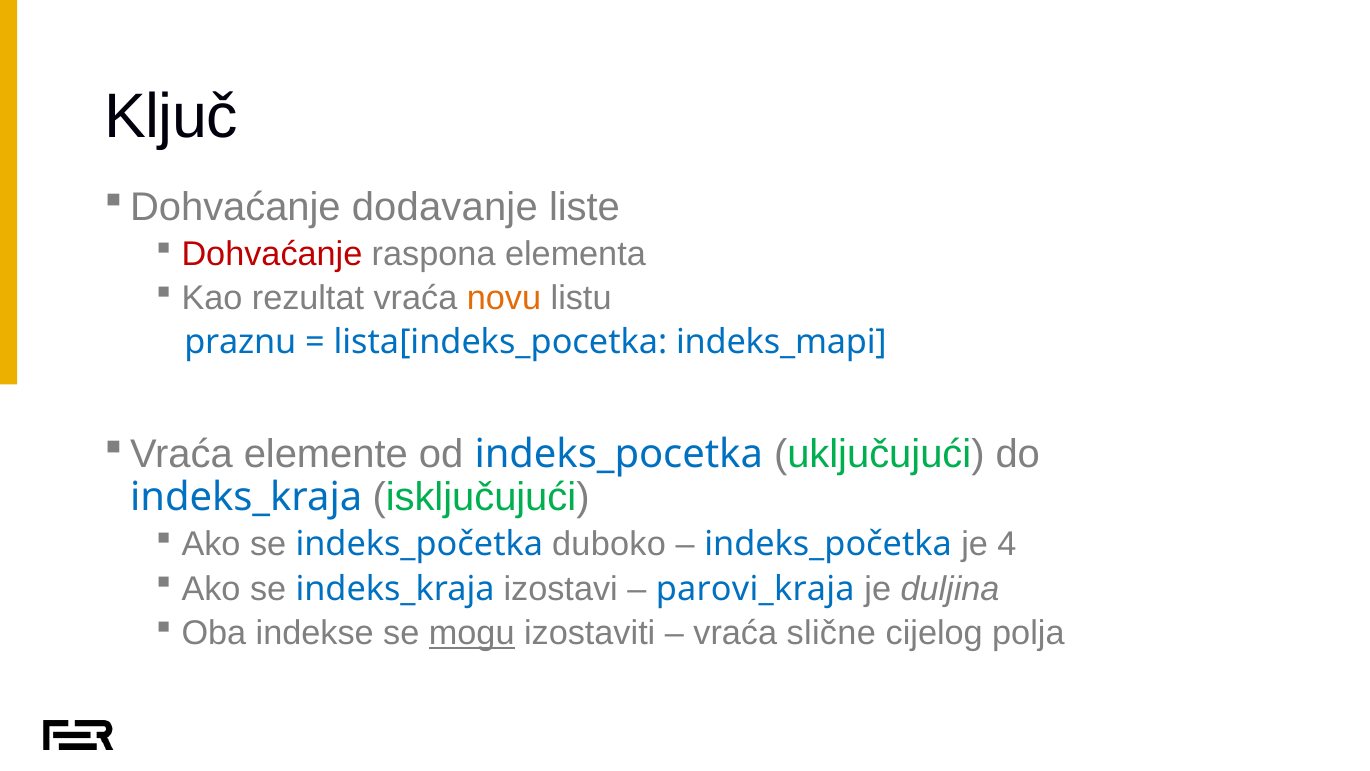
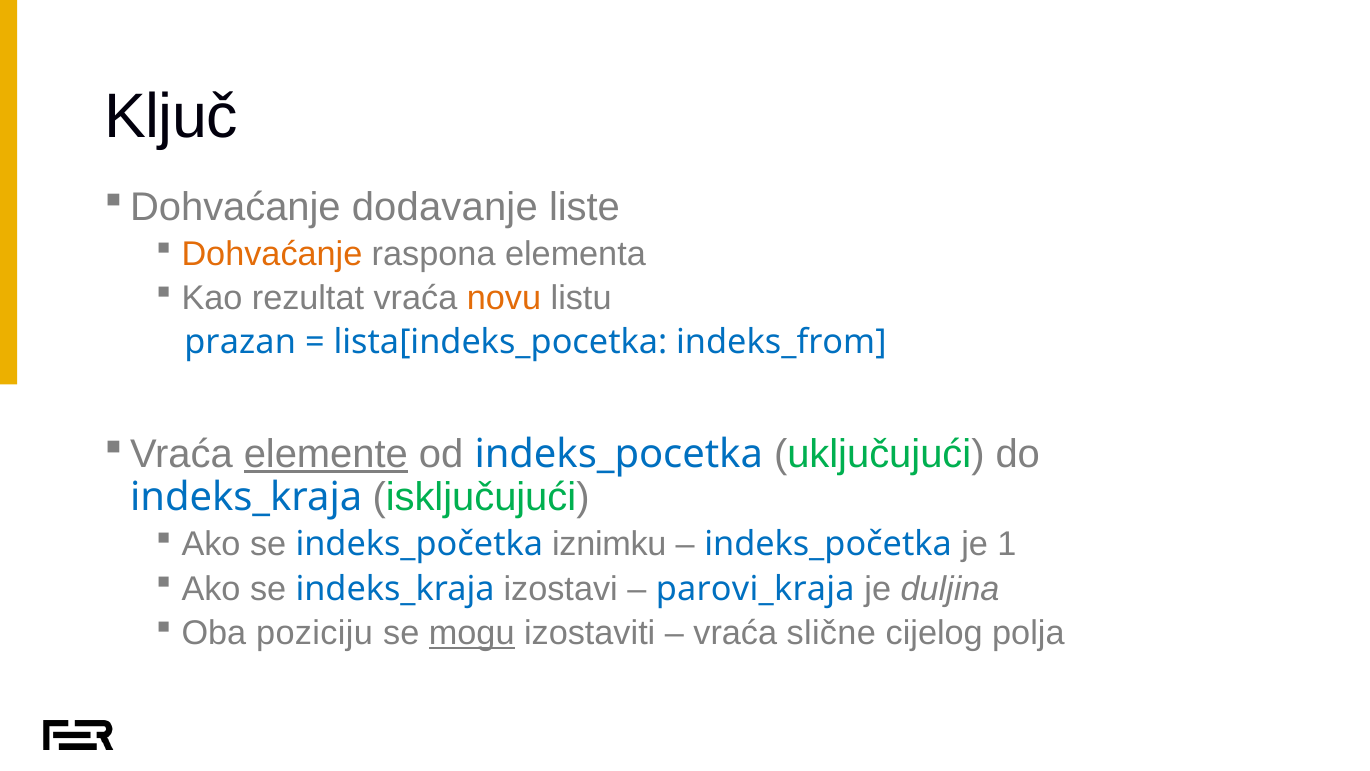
Dohvaćanje colour: red -> orange (272, 254)
praznu: praznu -> prazan (240, 342)
indeks_mapi: indeks_mapi -> indeks_from (781, 342)
elemente underline: none -> present (326, 454)
duboko: duboko -> iznimku (609, 544)
4: 4 -> 1 (1007, 544)
indekse: indekse -> poziciju (315, 632)
